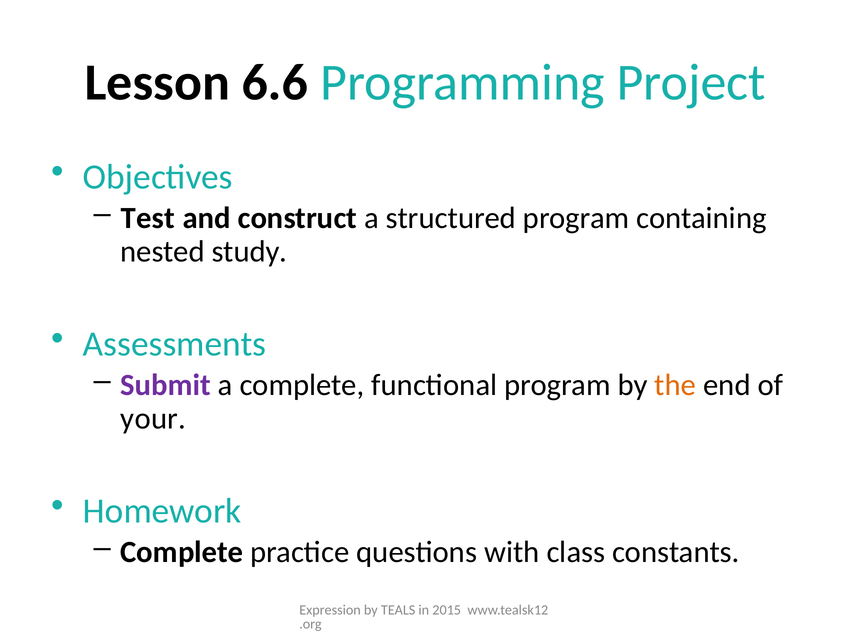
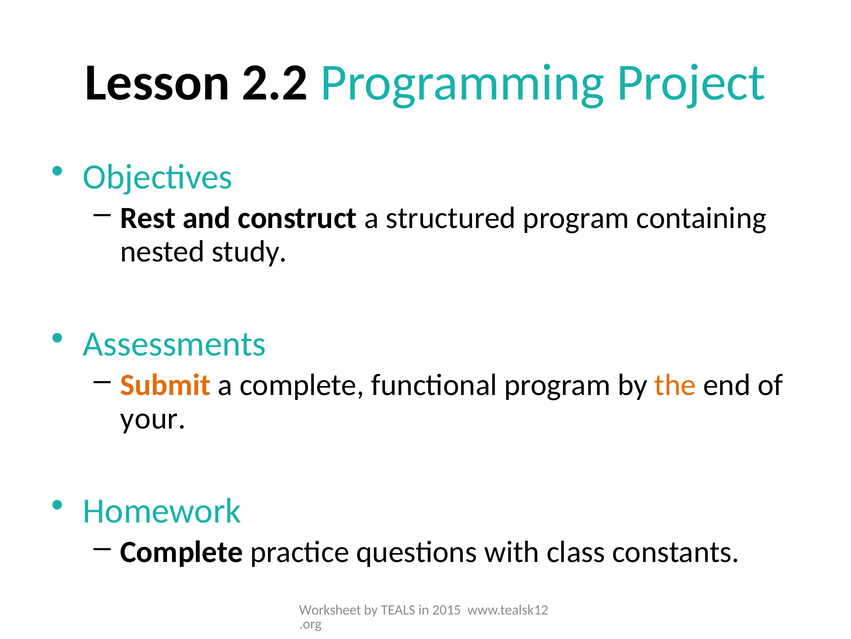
6.6: 6.6 -> 2.2 (275, 82)
Test: Test -> Rest (148, 218)
Submit colour: purple -> orange (166, 385)
Expression: Expression -> Worksheet (330, 609)
